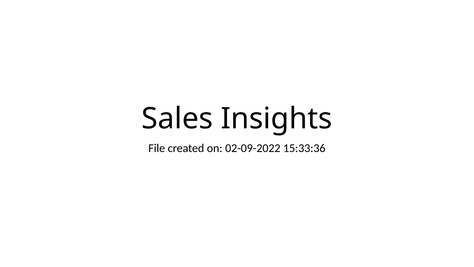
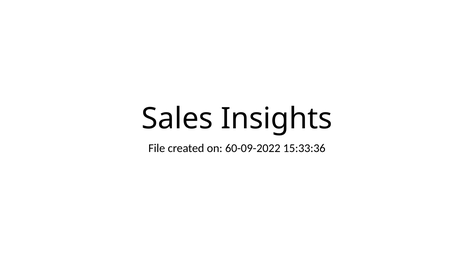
02-09-2022: 02-09-2022 -> 60-09-2022 (253, 148)
